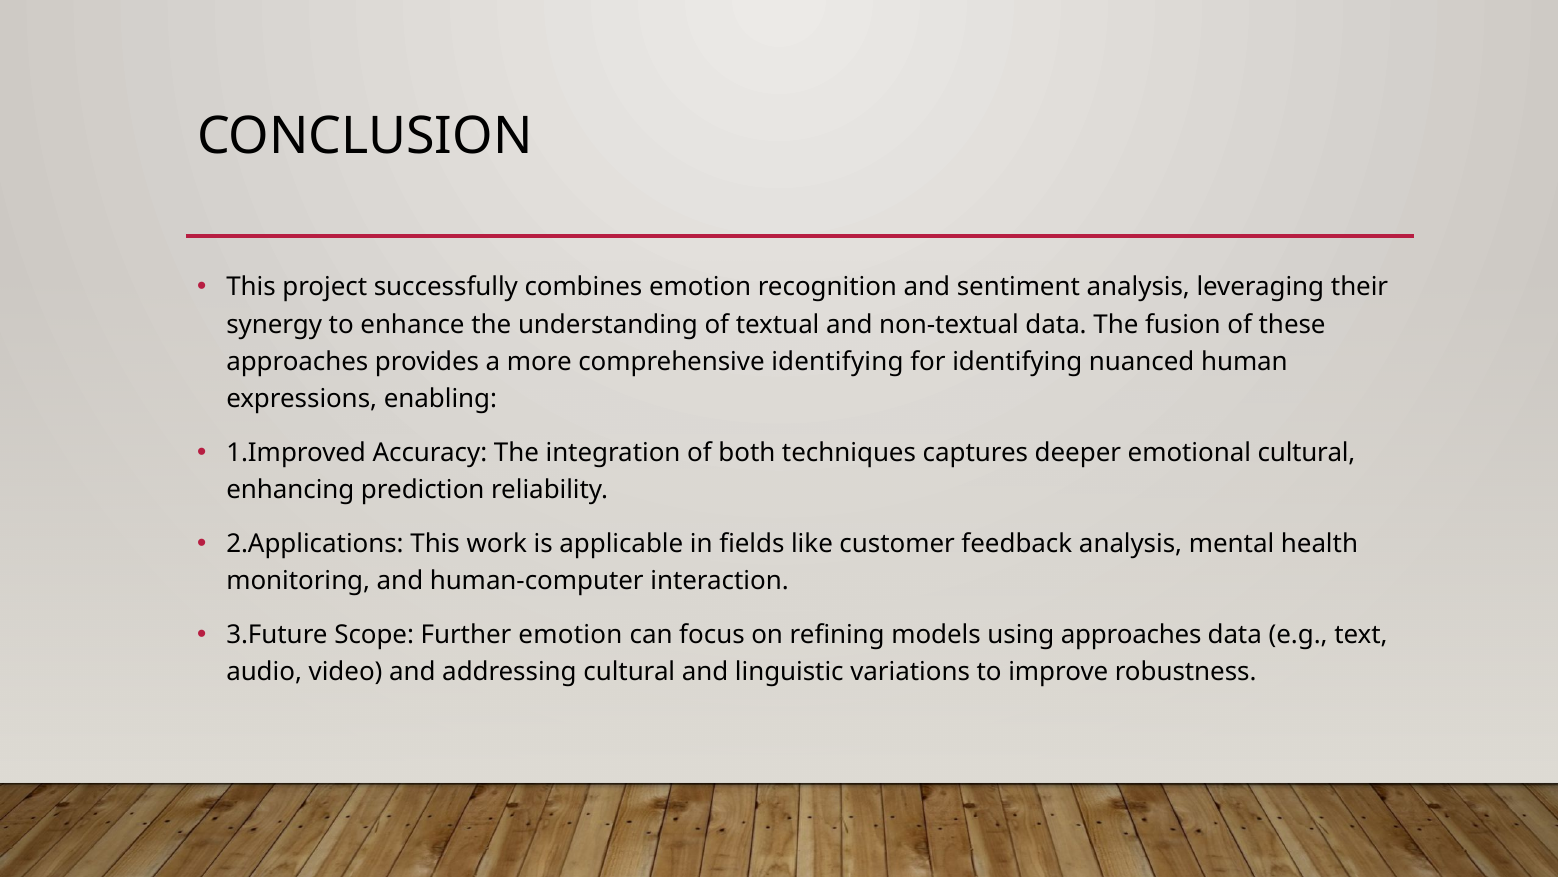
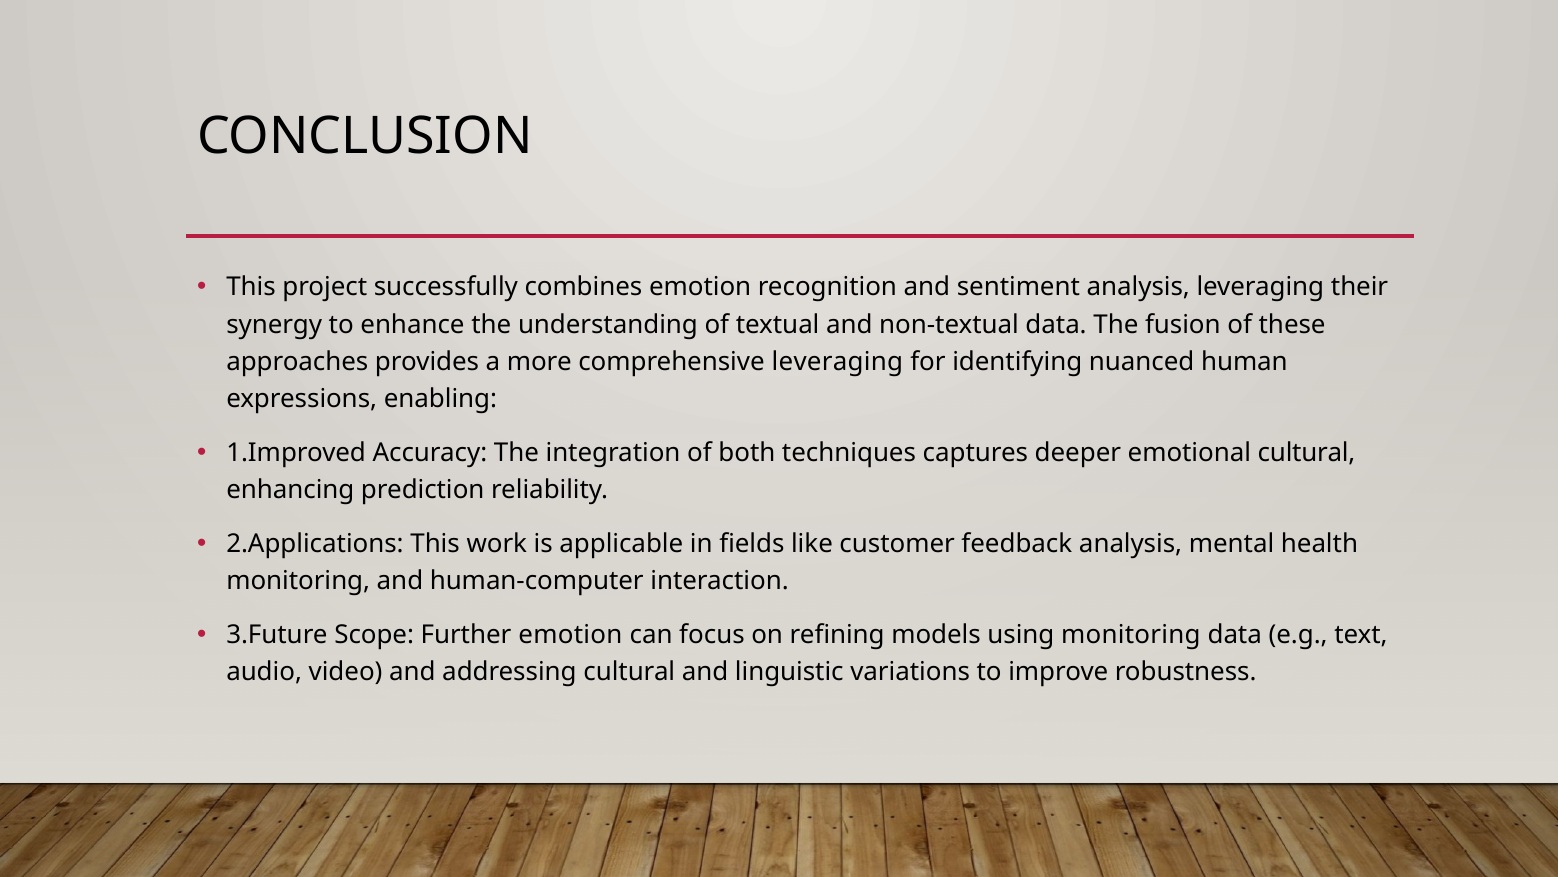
comprehensive identifying: identifying -> leveraging (837, 362)
using approaches: approaches -> monitoring (1131, 635)
